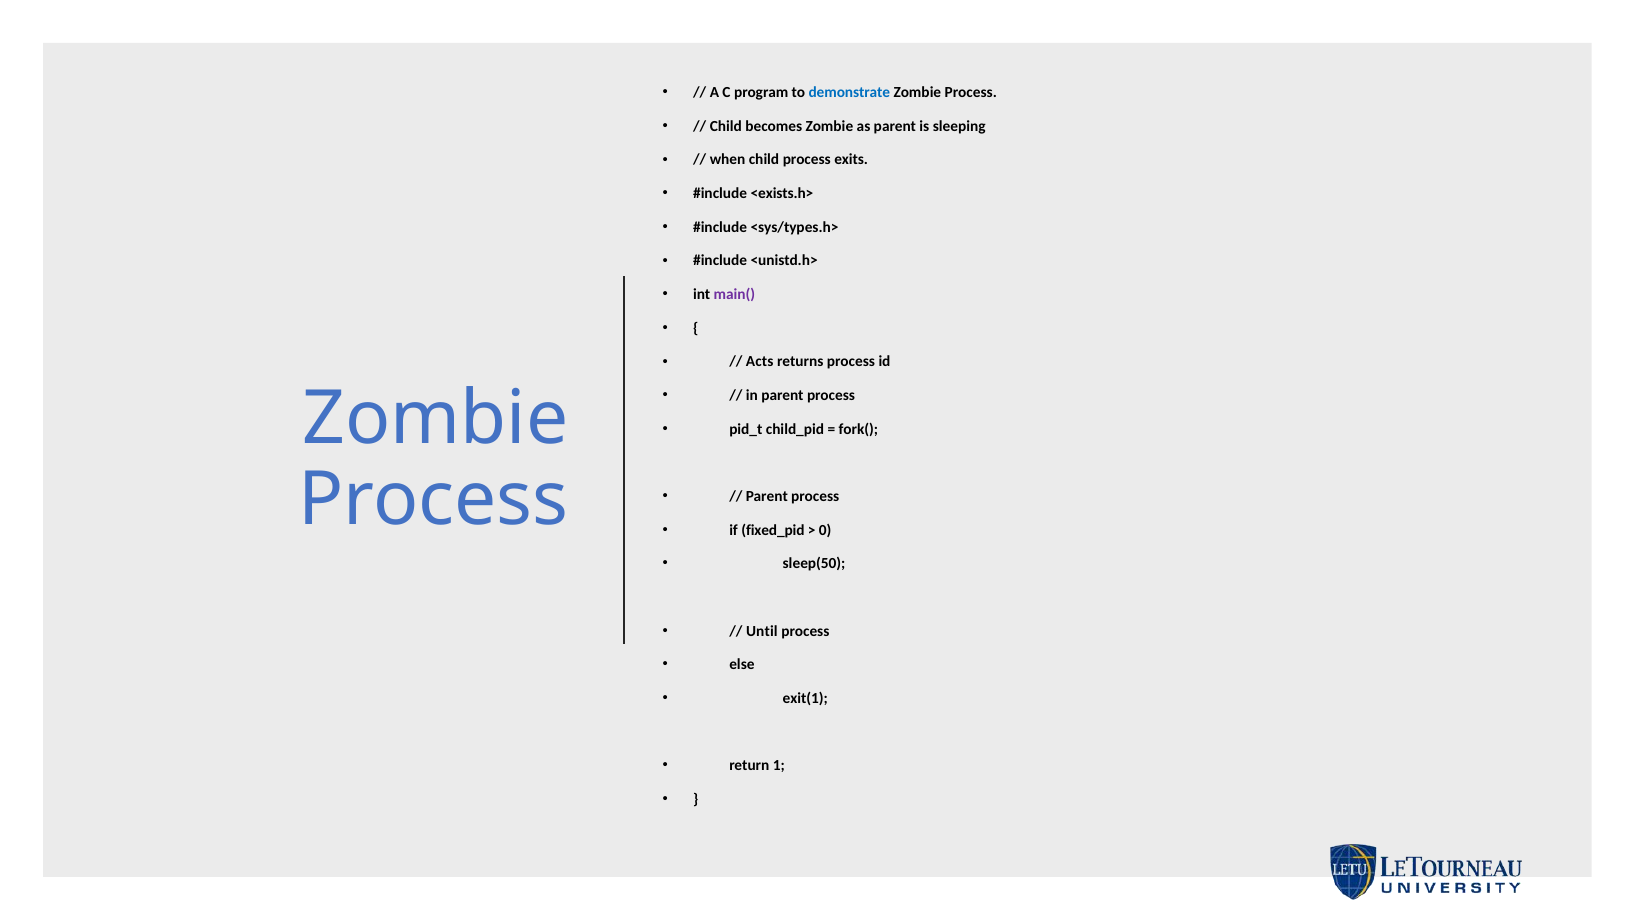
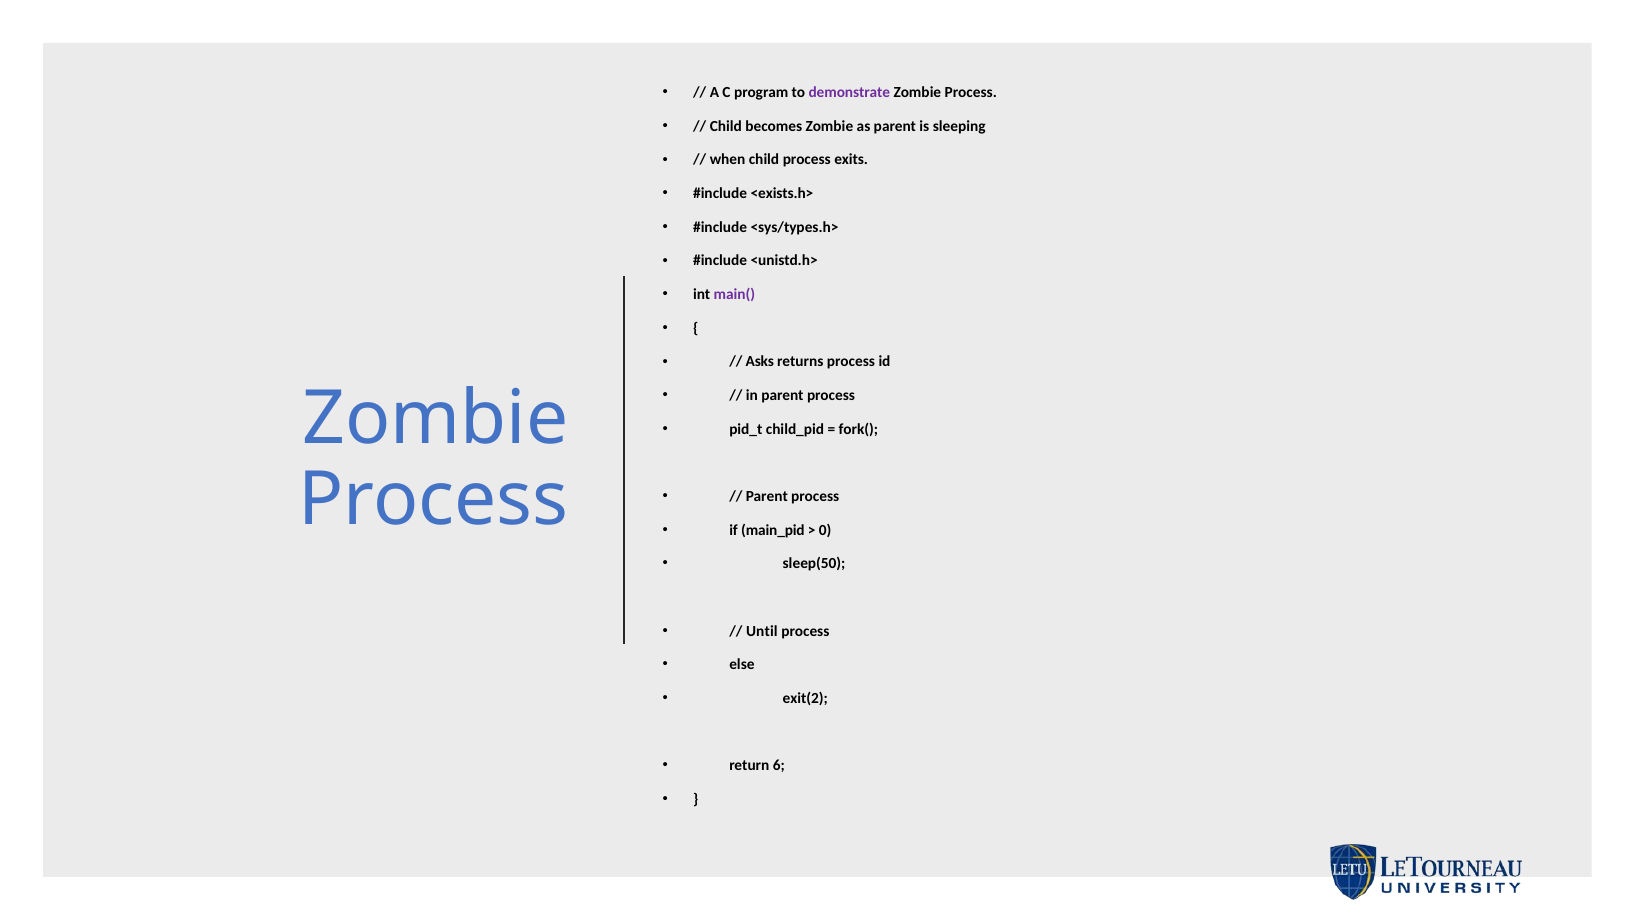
demonstrate colour: blue -> purple (849, 92)
Acts: Acts -> Asks (760, 362)
fixed_pid: fixed_pid -> main_pid (773, 530)
exit(1: exit(1 -> exit(2 (805, 698)
1: 1 -> 6 (779, 765)
